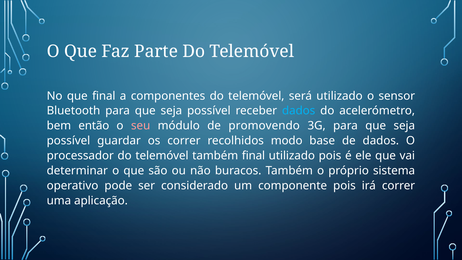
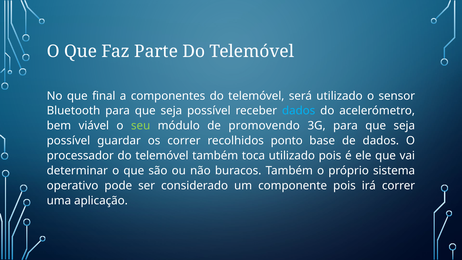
então: então -> viável (94, 126)
seu colour: pink -> light green (141, 126)
modo: modo -> ponto (287, 141)
também final: final -> toca (253, 156)
